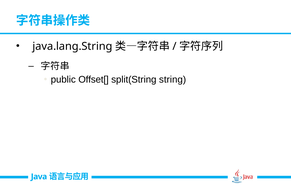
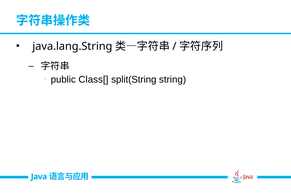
Offset[: Offset[ -> Class[ (93, 80)
